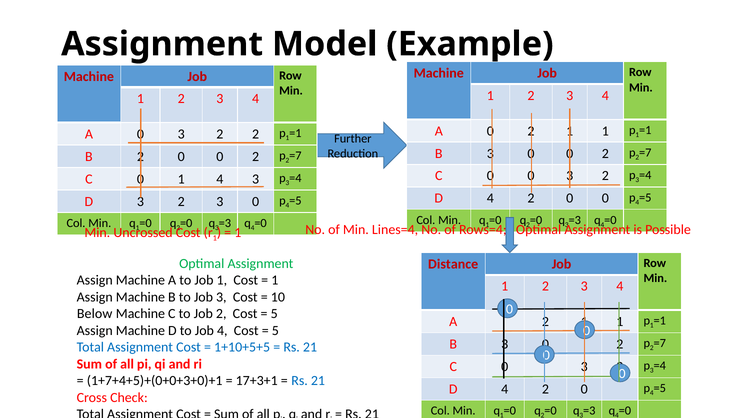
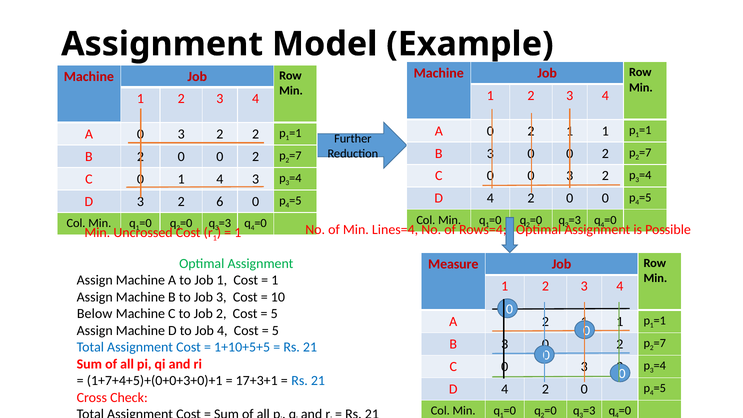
3 2 3: 3 -> 6 (220, 201)
Distance: Distance -> Measure (453, 264)
